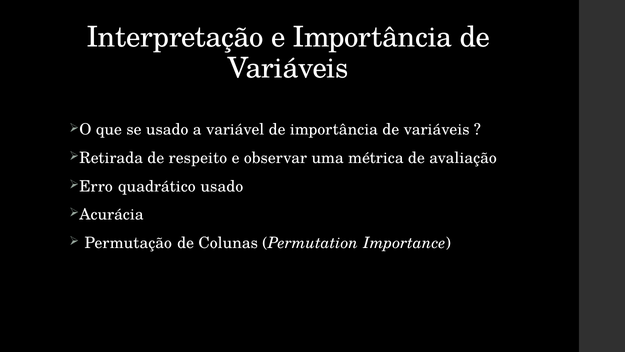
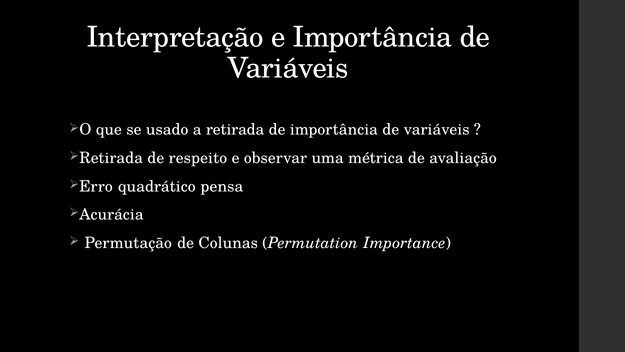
variável: variável -> retirada (235, 130)
quadrático usado: usado -> pensa (222, 186)
